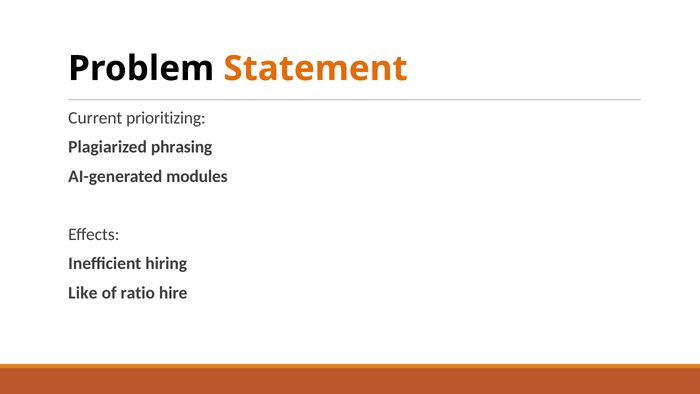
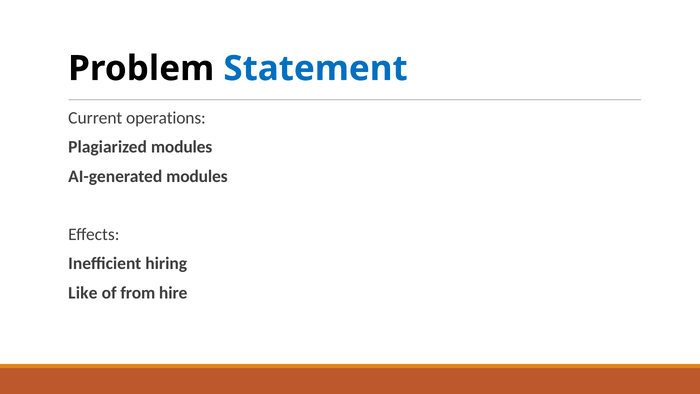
Statement colour: orange -> blue (316, 69)
prioritizing: prioritizing -> operations (166, 118)
Plagiarized phrasing: phrasing -> modules (182, 147)
ratio: ratio -> from (138, 293)
